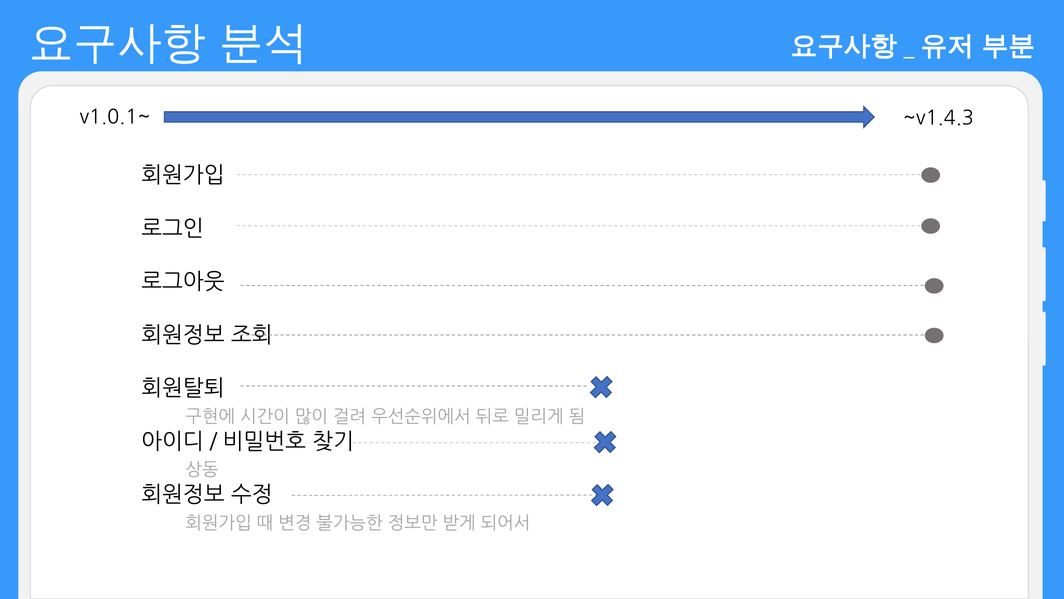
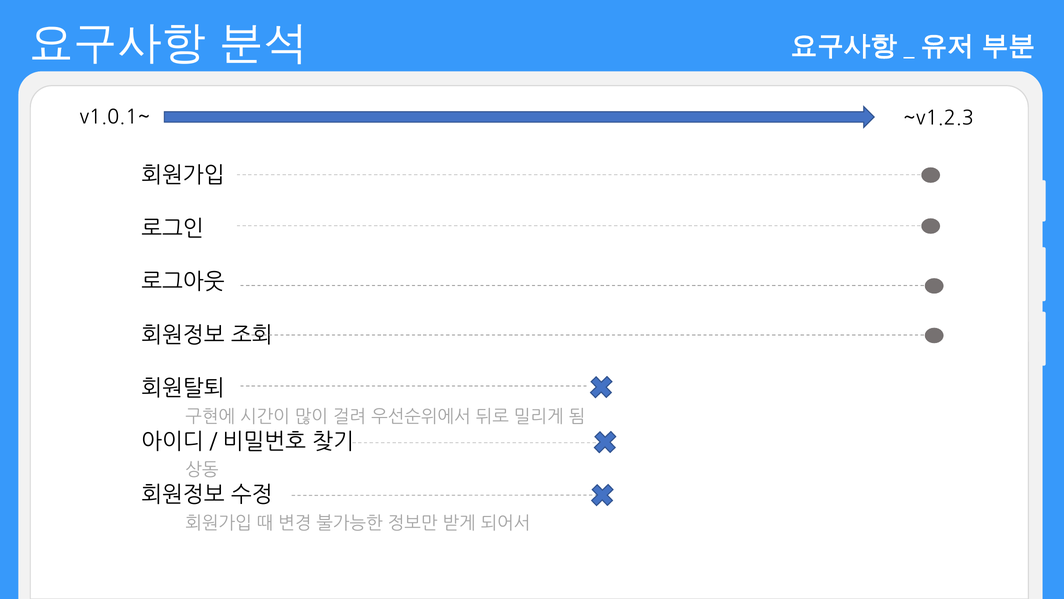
~v1.4.3: ~v1.4.3 -> ~v1.2.3 (938, 118)
